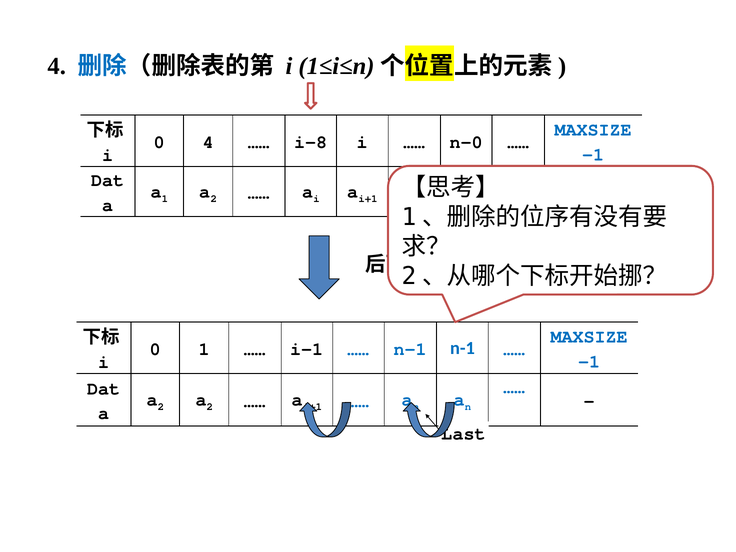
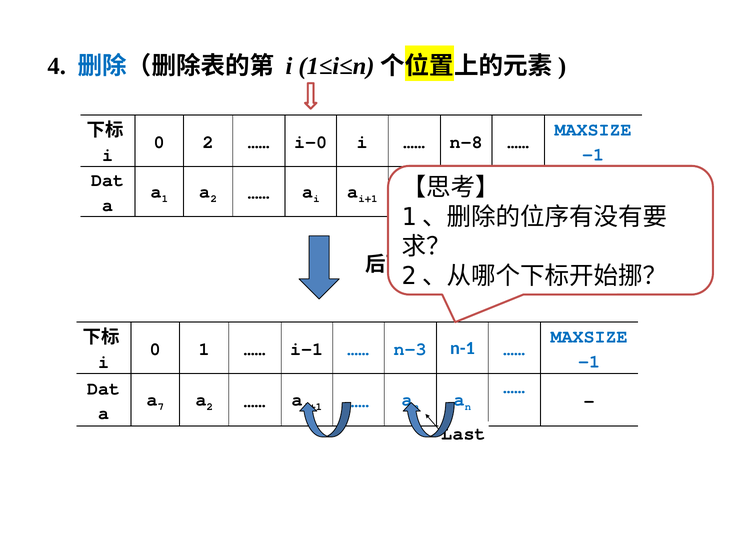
0 4: 4 -> 2 (208, 142)
i-8: i-8 -> i-0 (311, 142)
n-0: n-0 -> n-8 (466, 142)
n-1: n-1 -> n-3 (410, 349)
2: 2 -> 7 (161, 407)
